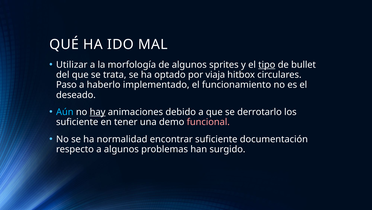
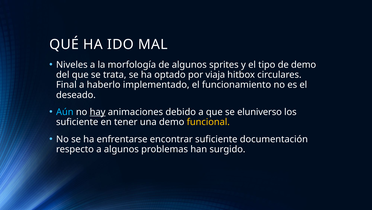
Utilizar: Utilizar -> Niveles (72, 65)
tipo underline: present -> none (267, 65)
de bullet: bullet -> demo (304, 65)
Paso: Paso -> Final (66, 85)
derrotarlo: derrotarlo -> eluniverso (260, 112)
funcional colour: pink -> yellow (208, 122)
normalidad: normalidad -> enfrentarse (122, 139)
